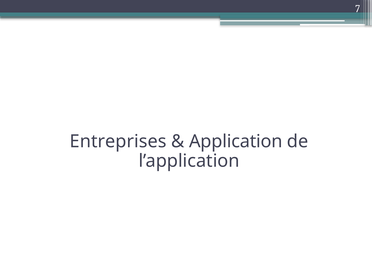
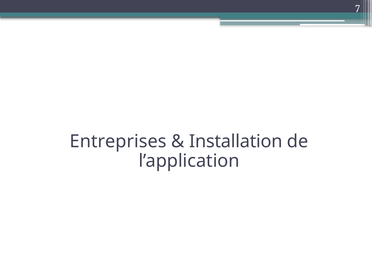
Application: Application -> Installation (236, 141)
